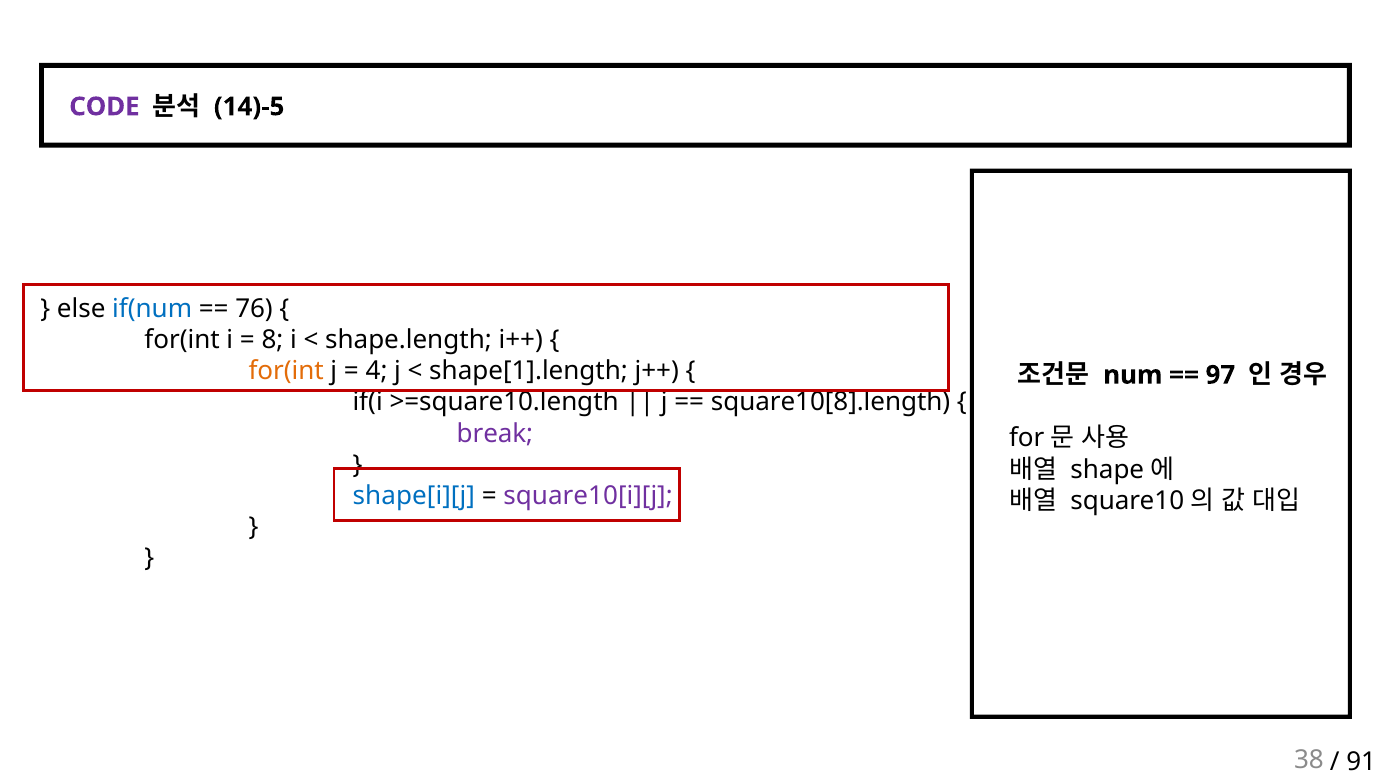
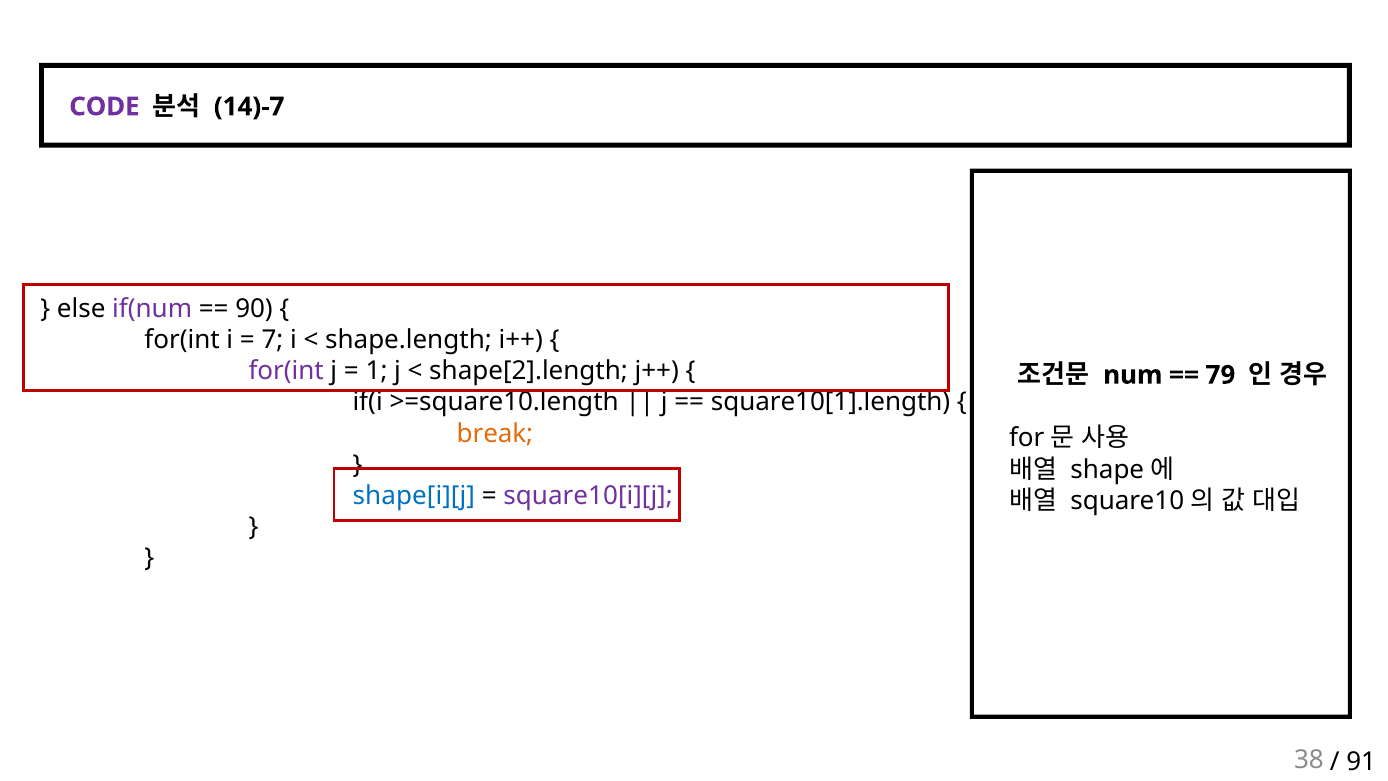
14)-5: 14)-5 -> 14)-7 (249, 107)
if(num colour: blue -> purple (152, 308)
76: 76 -> 90 (254, 308)
8: 8 -> 7 (272, 340)
for(int colour: orange -> purple (286, 371)
4: 4 -> 1 (377, 371)
shape[1].length: shape[1].length -> shape[2].length (529, 371)
97: 97 -> 79 (1220, 375)
square10[8].length: square10[8].length -> square10[1].length (831, 402)
break colour: purple -> orange (495, 433)
